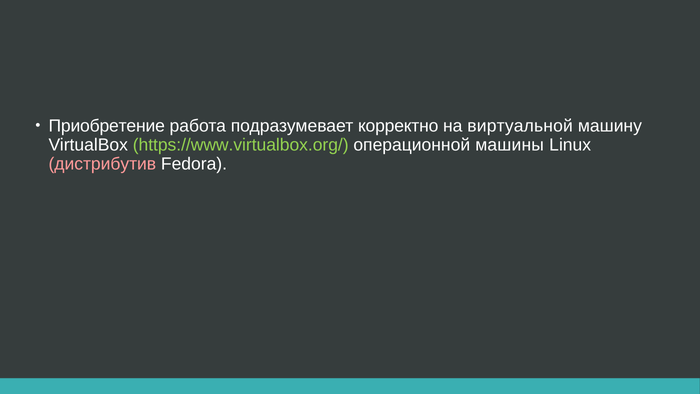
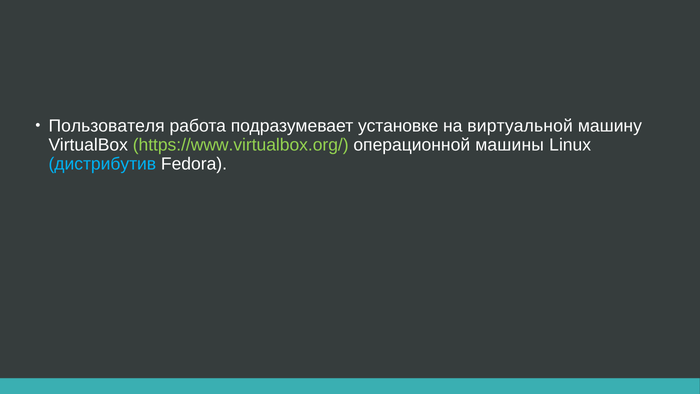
Приобретение: Приобретение -> Пользователя (107, 126)
корректно: корректно -> установке (398, 126)
дистрибутив colour: pink -> light blue (102, 164)
